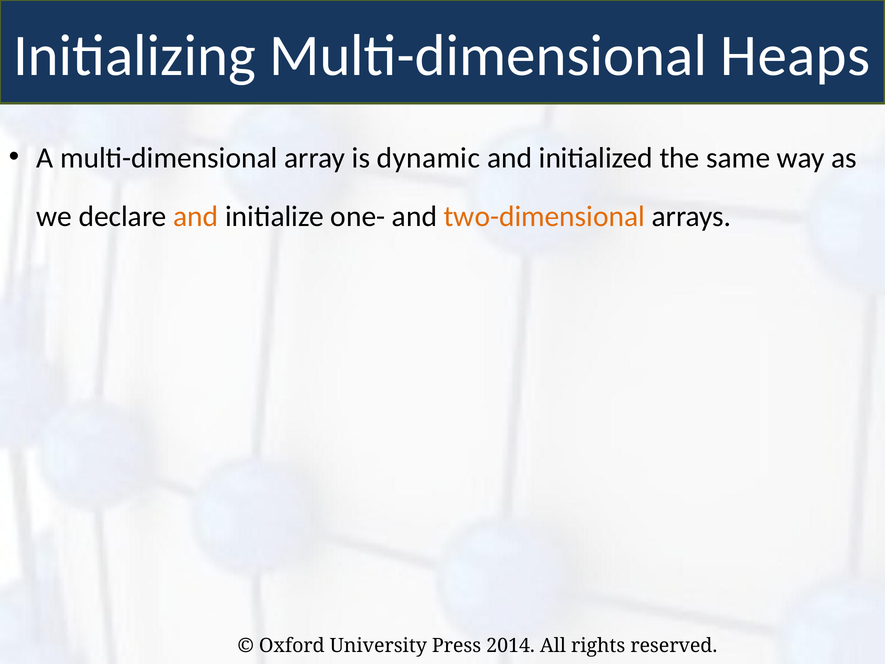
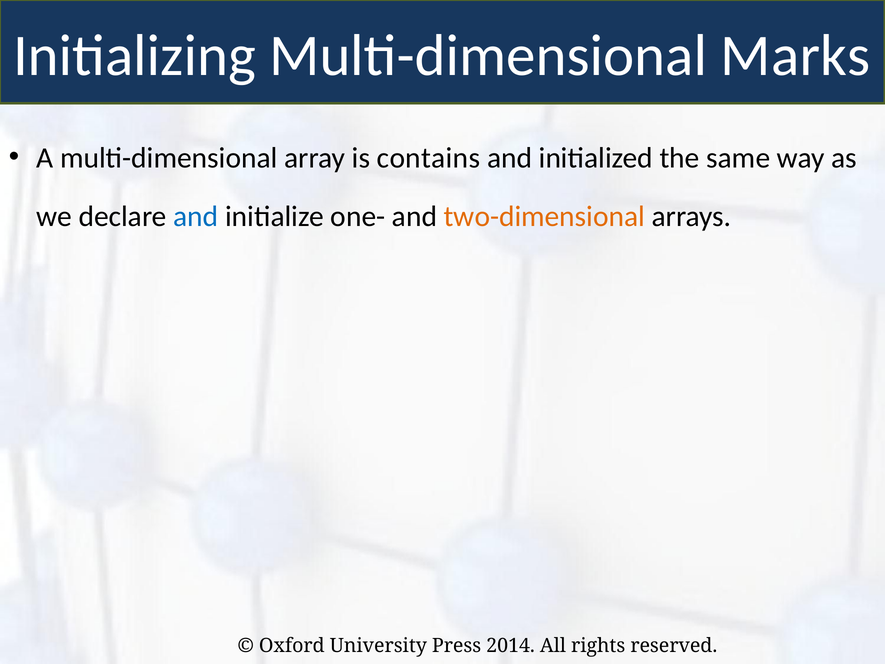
Heaps: Heaps -> Marks (795, 56)
dynamic: dynamic -> contains (428, 158)
and colour: orange -> blue (196, 216)
